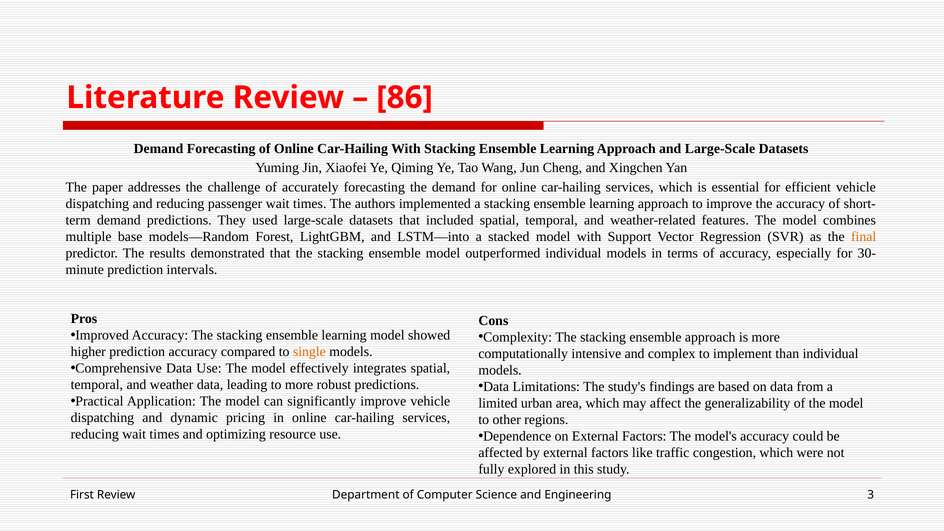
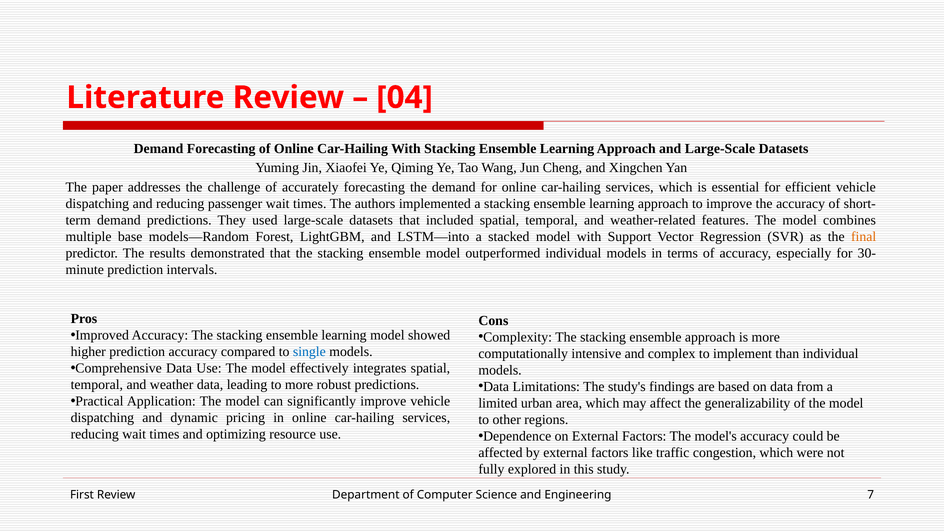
86: 86 -> 04 (405, 98)
single colour: orange -> blue (309, 352)
3: 3 -> 7 (871, 495)
